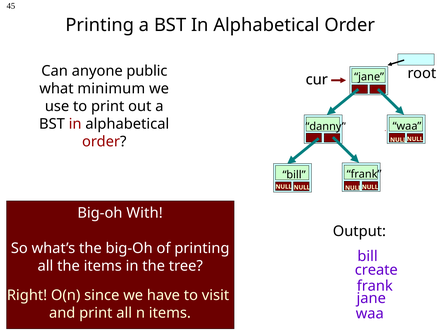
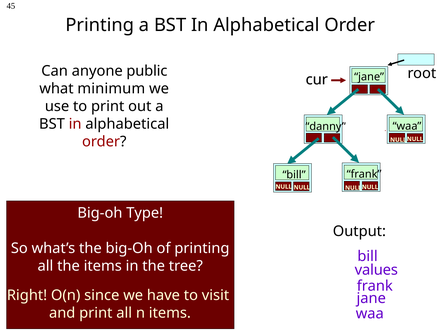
With: With -> Type (145, 213)
create: create -> values (376, 270)
